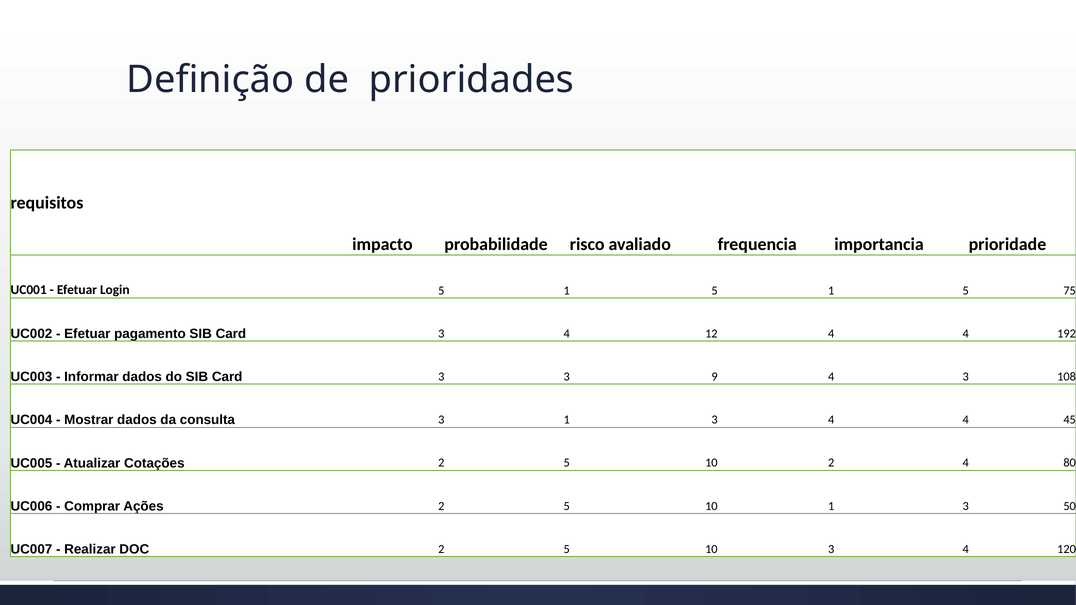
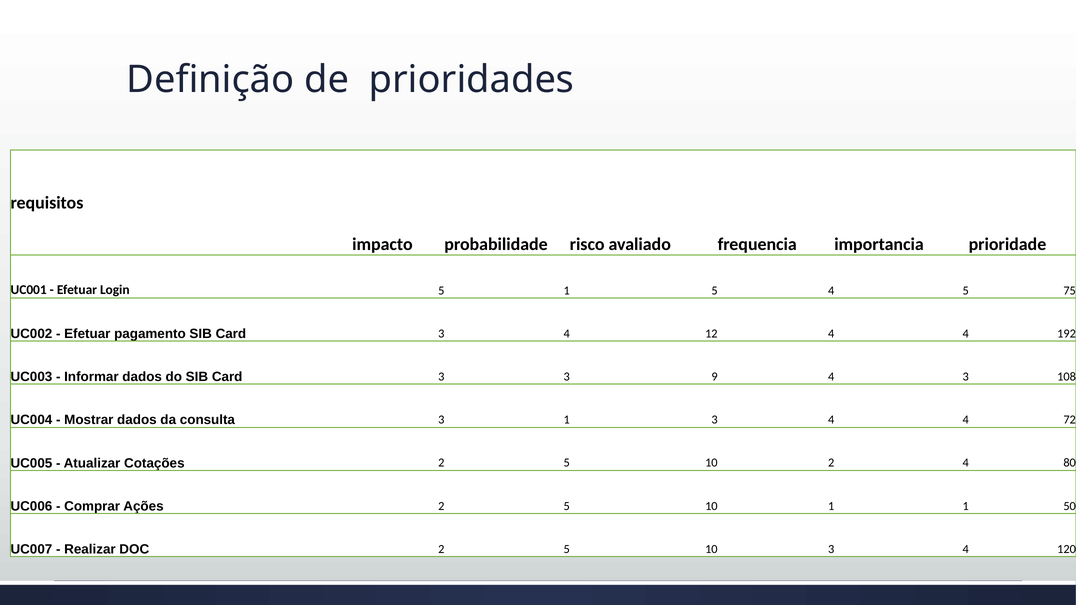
1 5 1: 1 -> 4 (831, 291)
45: 45 -> 72 (1070, 420)
10 1 3: 3 -> 1 (966, 506)
